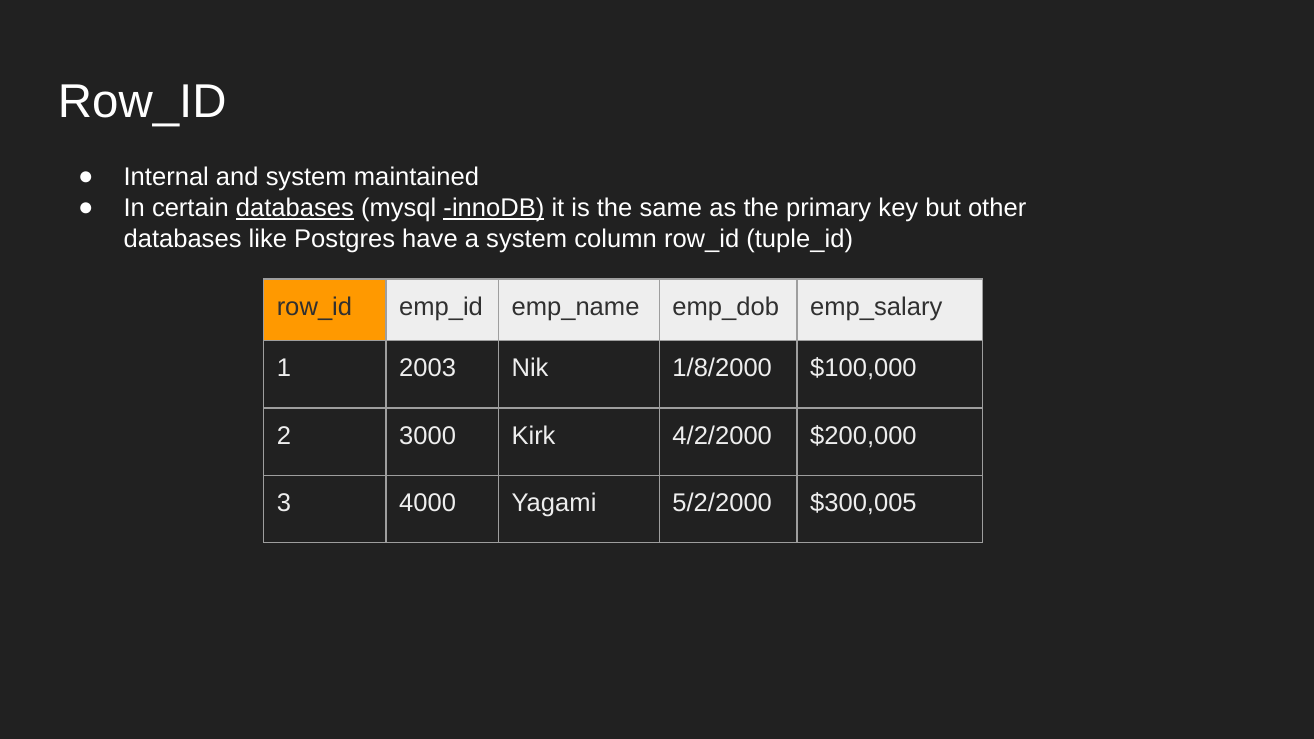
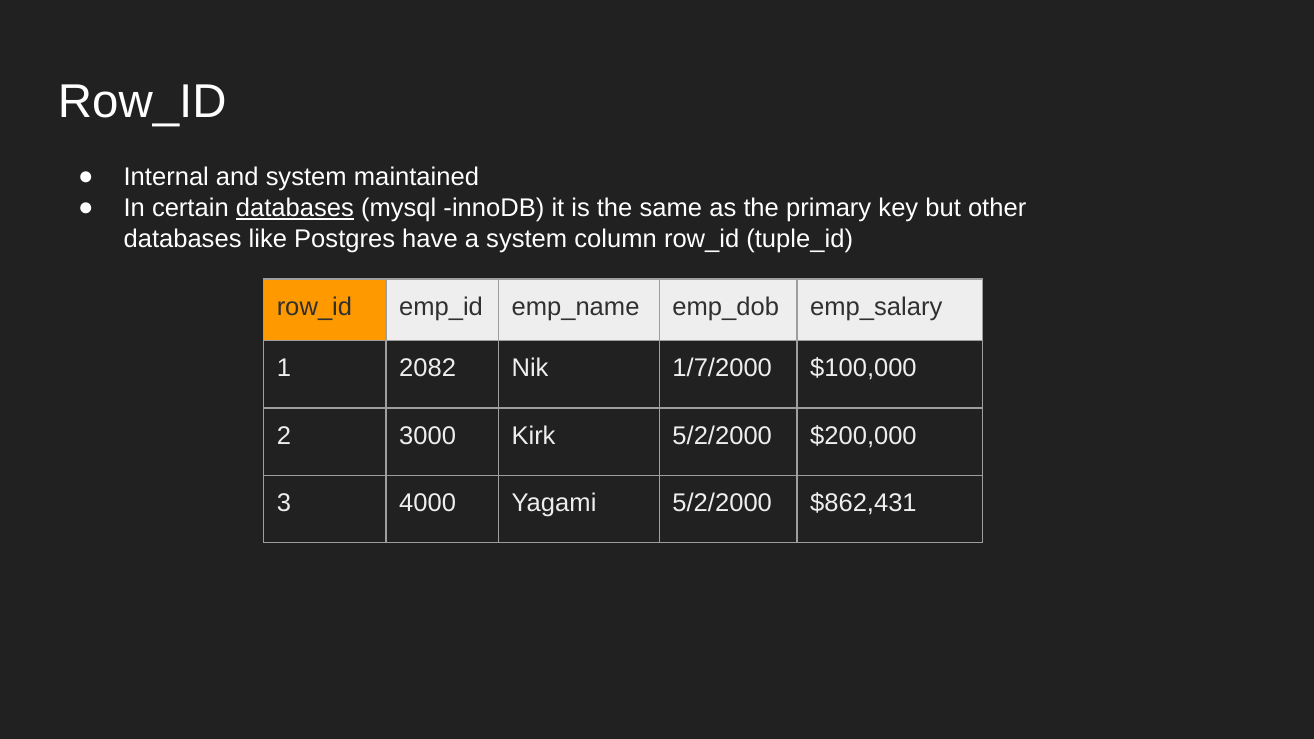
innoDB underline: present -> none (494, 208)
2003: 2003 -> 2082 (428, 368)
1/8/2000: 1/8/2000 -> 1/7/2000 (722, 368)
Kirk 4/2/2000: 4/2/2000 -> 5/2/2000 (722, 436)
$300,005: $300,005 -> $862,431 (863, 503)
